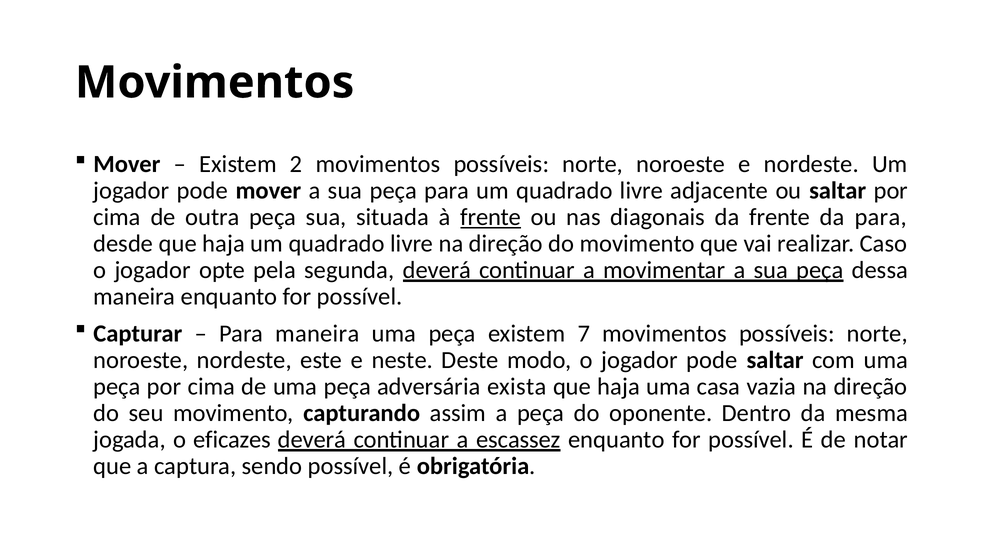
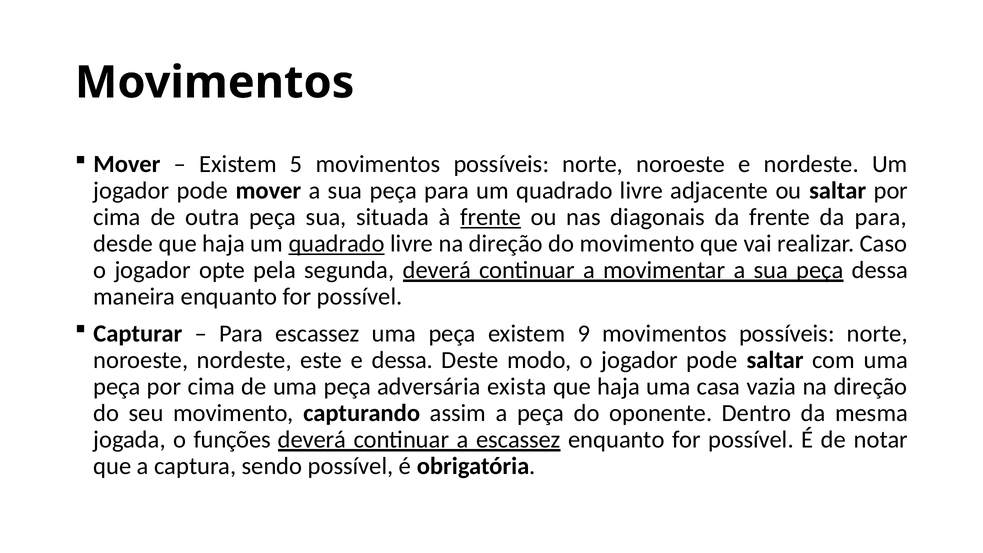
2: 2 -> 5 (296, 164)
quadrado underline: none -> present (337, 244)
Para maneira: maneira -> escassez (318, 333)
7: 7 -> 9 (584, 333)
e neste: neste -> dessa (402, 360)
eficazes: eficazes -> funções (232, 440)
